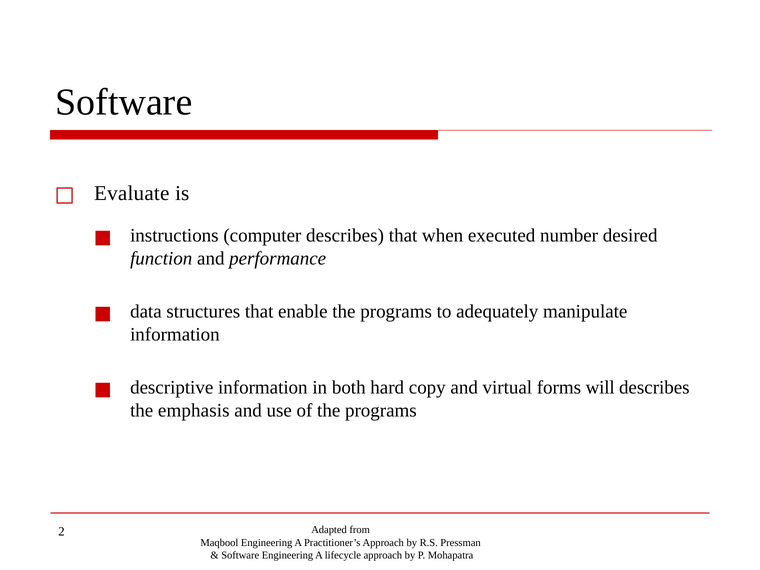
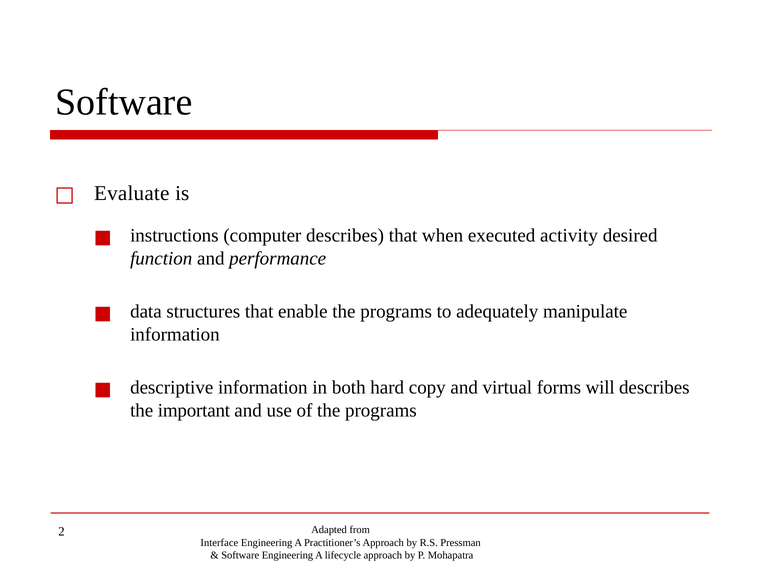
number: number -> activity (569, 236)
emphasis: emphasis -> important (194, 411)
Maqbool: Maqbool -> Interface (219, 543)
